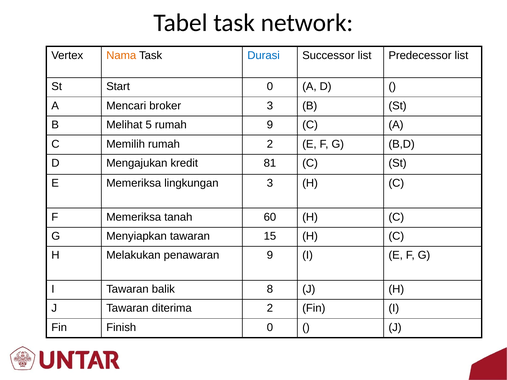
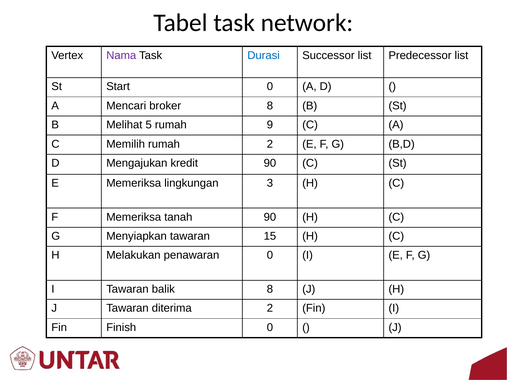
Nama colour: orange -> purple (121, 55)
broker 3: 3 -> 8 (270, 106)
kredit 81: 81 -> 90 (270, 163)
tanah 60: 60 -> 90 (270, 217)
penawaran 9: 9 -> 0 (270, 255)
